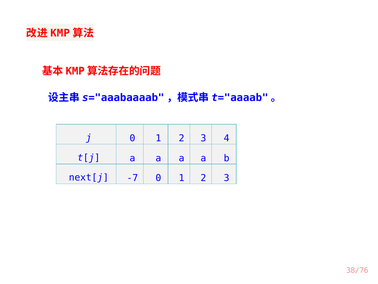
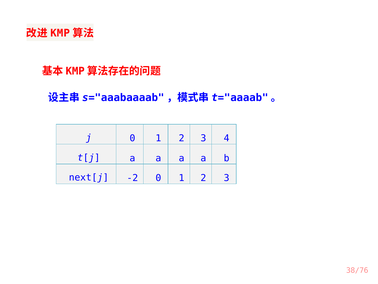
-7: -7 -> -2 (132, 178)
